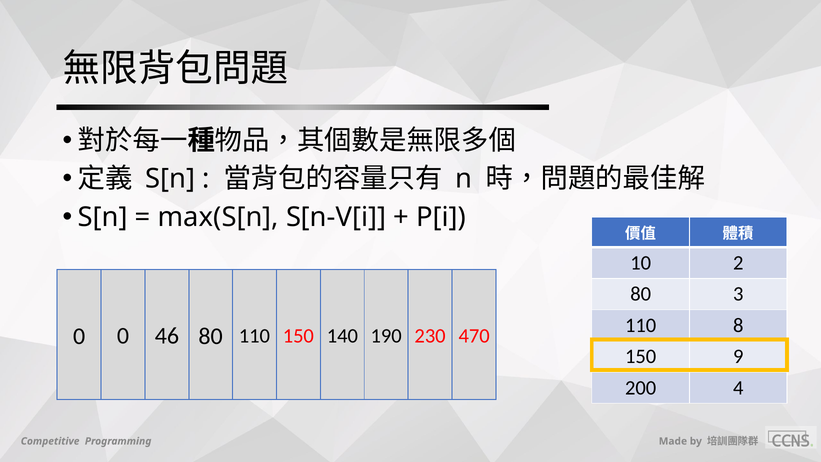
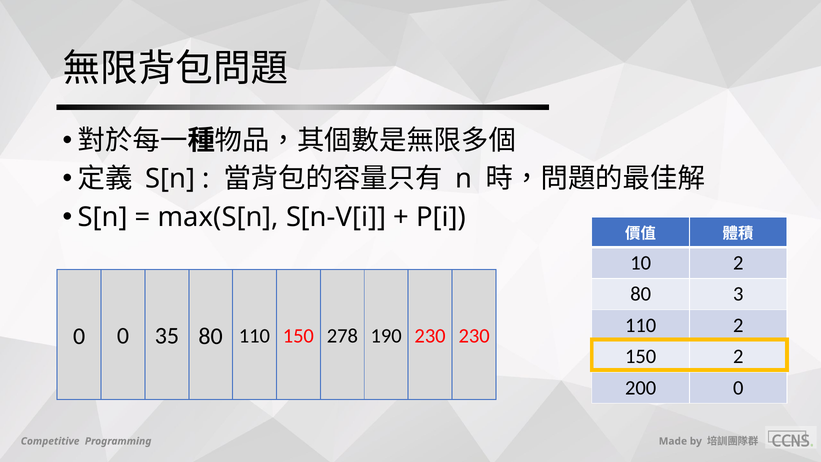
110 8: 8 -> 2 (738, 325)
46: 46 -> 35 (167, 336)
140: 140 -> 278 (342, 336)
230 470: 470 -> 230 (474, 336)
150 9: 9 -> 2 (738, 357)
200 4: 4 -> 0 (738, 388)
